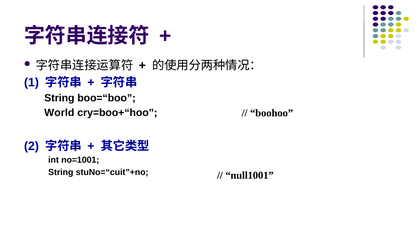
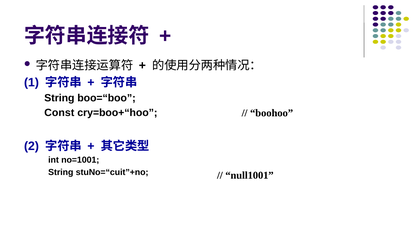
World: World -> Const (59, 113)
